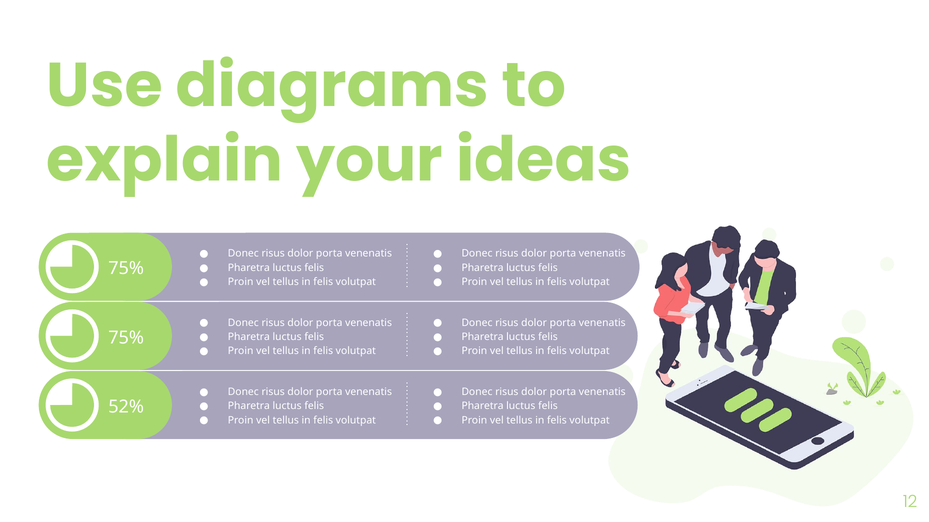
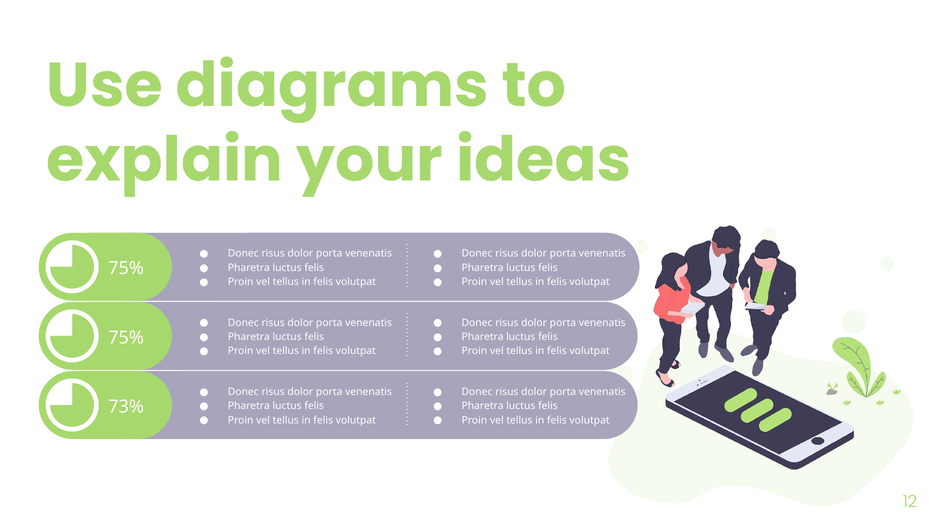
52%: 52% -> 73% (126, 407)
